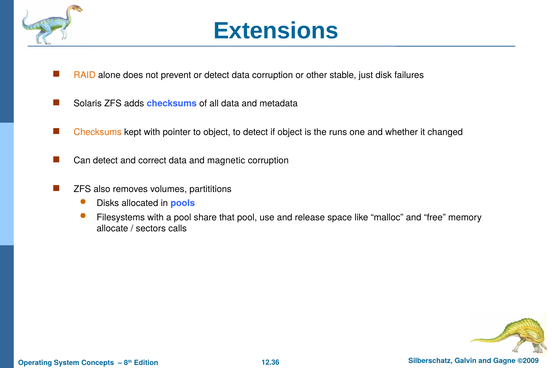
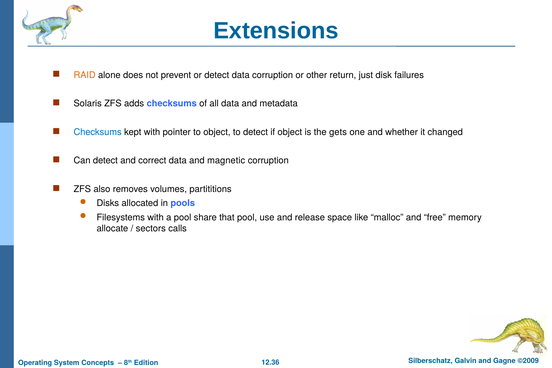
stable: stable -> return (343, 75)
Checksums colour: orange -> blue (98, 132)
runs: runs -> gets (338, 132)
